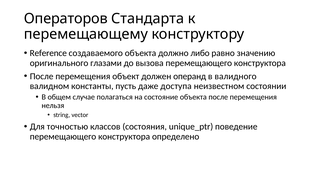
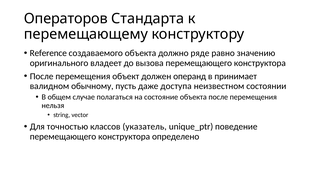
либо: либо -> ряде (200, 53)
глазами: глазами -> владеет (106, 63)
валидного: валидного -> принимает (236, 76)
константы: константы -> обычному (92, 86)
состояния: состояния -> указатель (145, 126)
